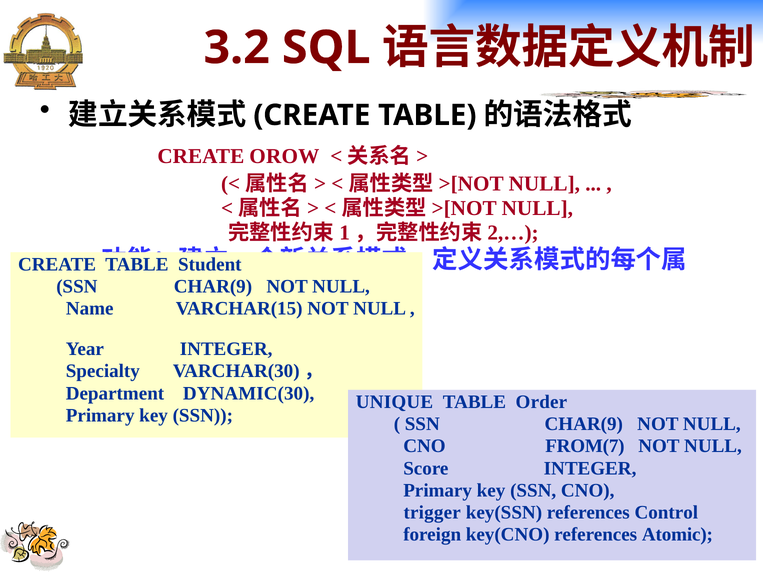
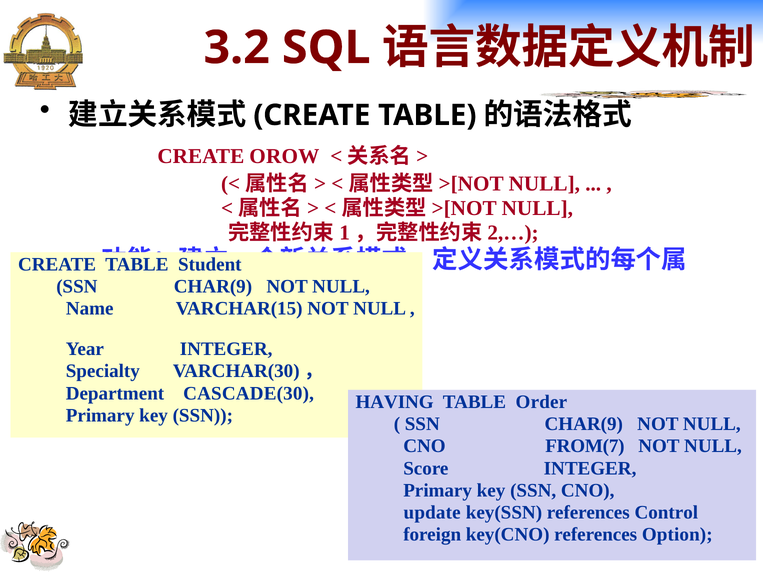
DYNAMIC(30: DYNAMIC(30 -> CASCADE(30 (249, 393)
UNIQUE: UNIQUE -> HAVING (395, 402)
trigger: trigger -> update (432, 513)
Atomic: Atomic -> Option (677, 535)
